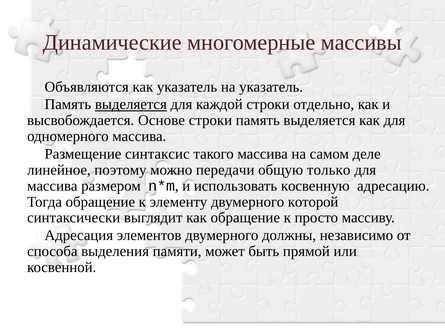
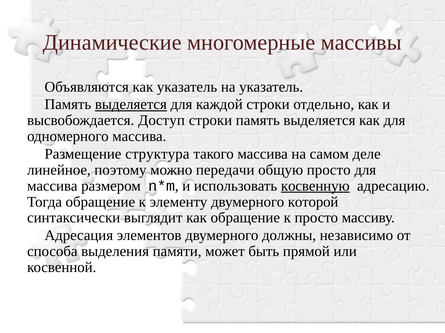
Основе: Основе -> Доступ (162, 121)
синтаксис: синтаксис -> структура (157, 154)
общую только: только -> просто (329, 170)
косвенную underline: none -> present (315, 186)
